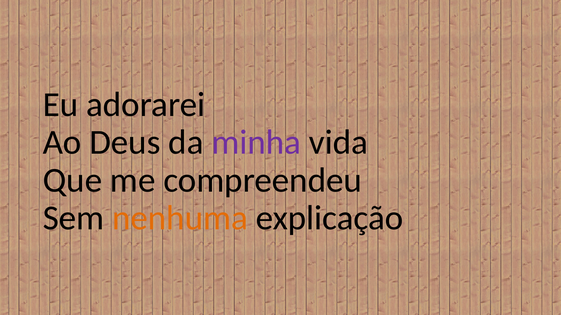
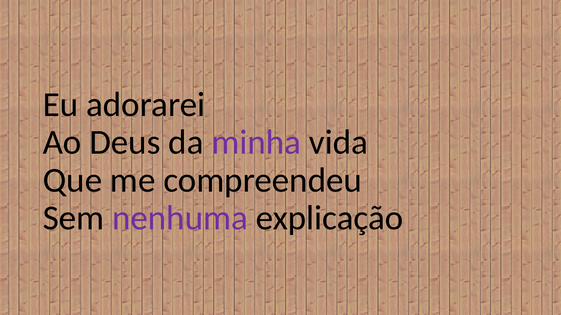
nenhuma colour: orange -> purple (180, 218)
